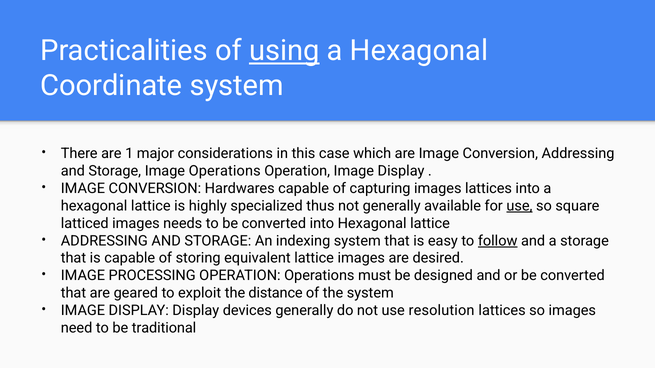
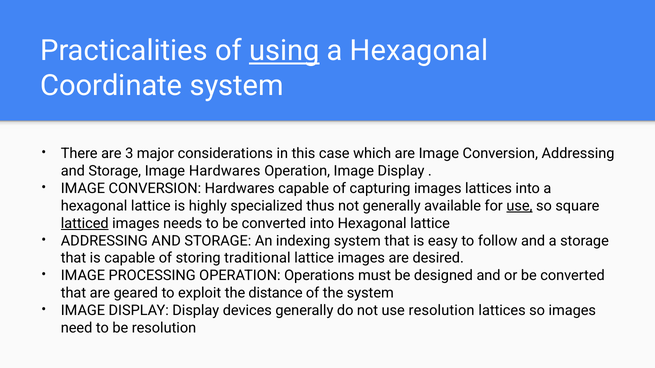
1: 1 -> 3 (129, 154)
Image Operations: Operations -> Hardwares (225, 171)
latticed underline: none -> present (85, 224)
follow underline: present -> none (498, 241)
equivalent: equivalent -> traditional (257, 259)
be traditional: traditional -> resolution (164, 328)
